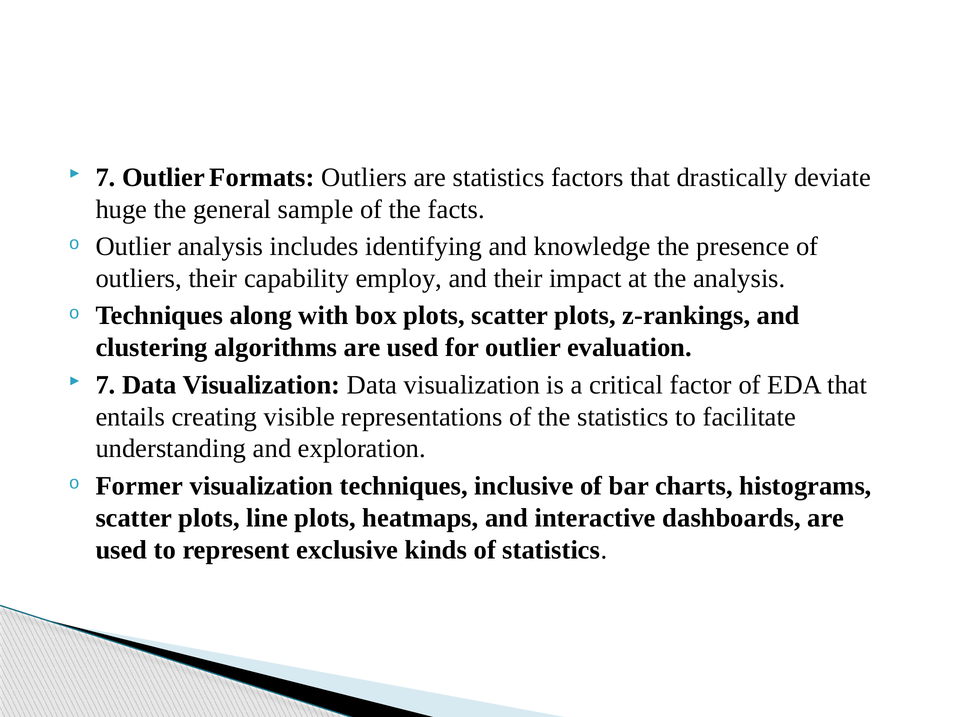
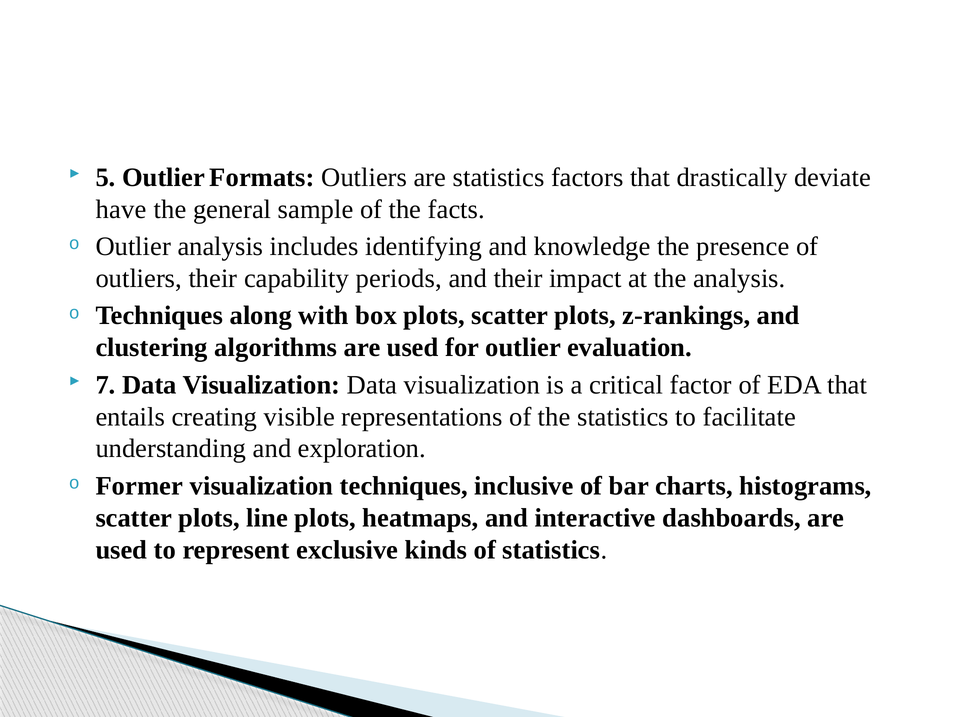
7: 7 -> 5 (106, 178)
huge: huge -> have (121, 210)
employ: employ -> periods (399, 279)
